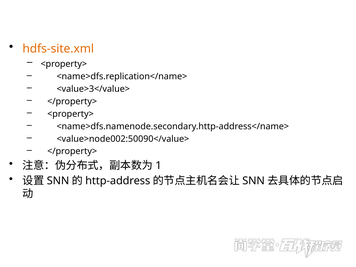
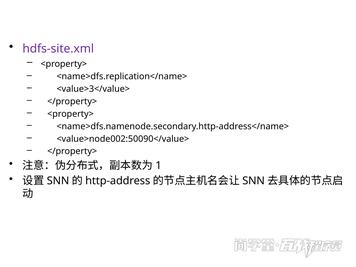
hdfs-site.xml colour: orange -> purple (58, 49)
